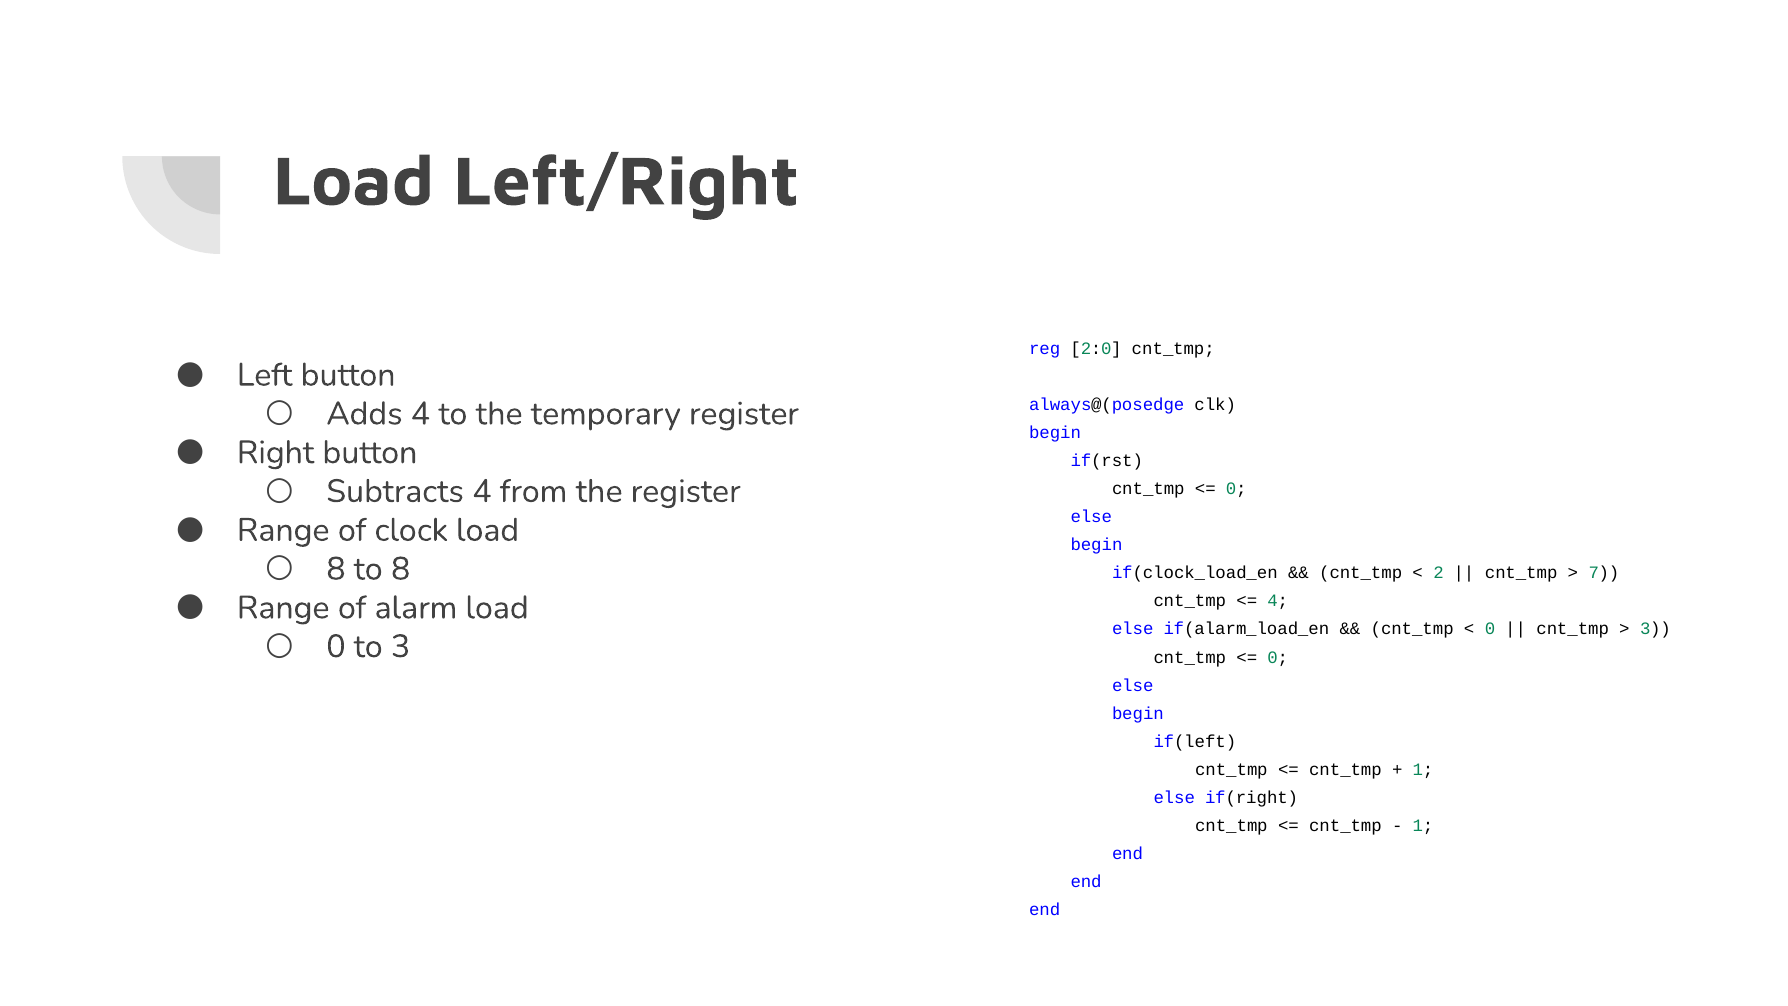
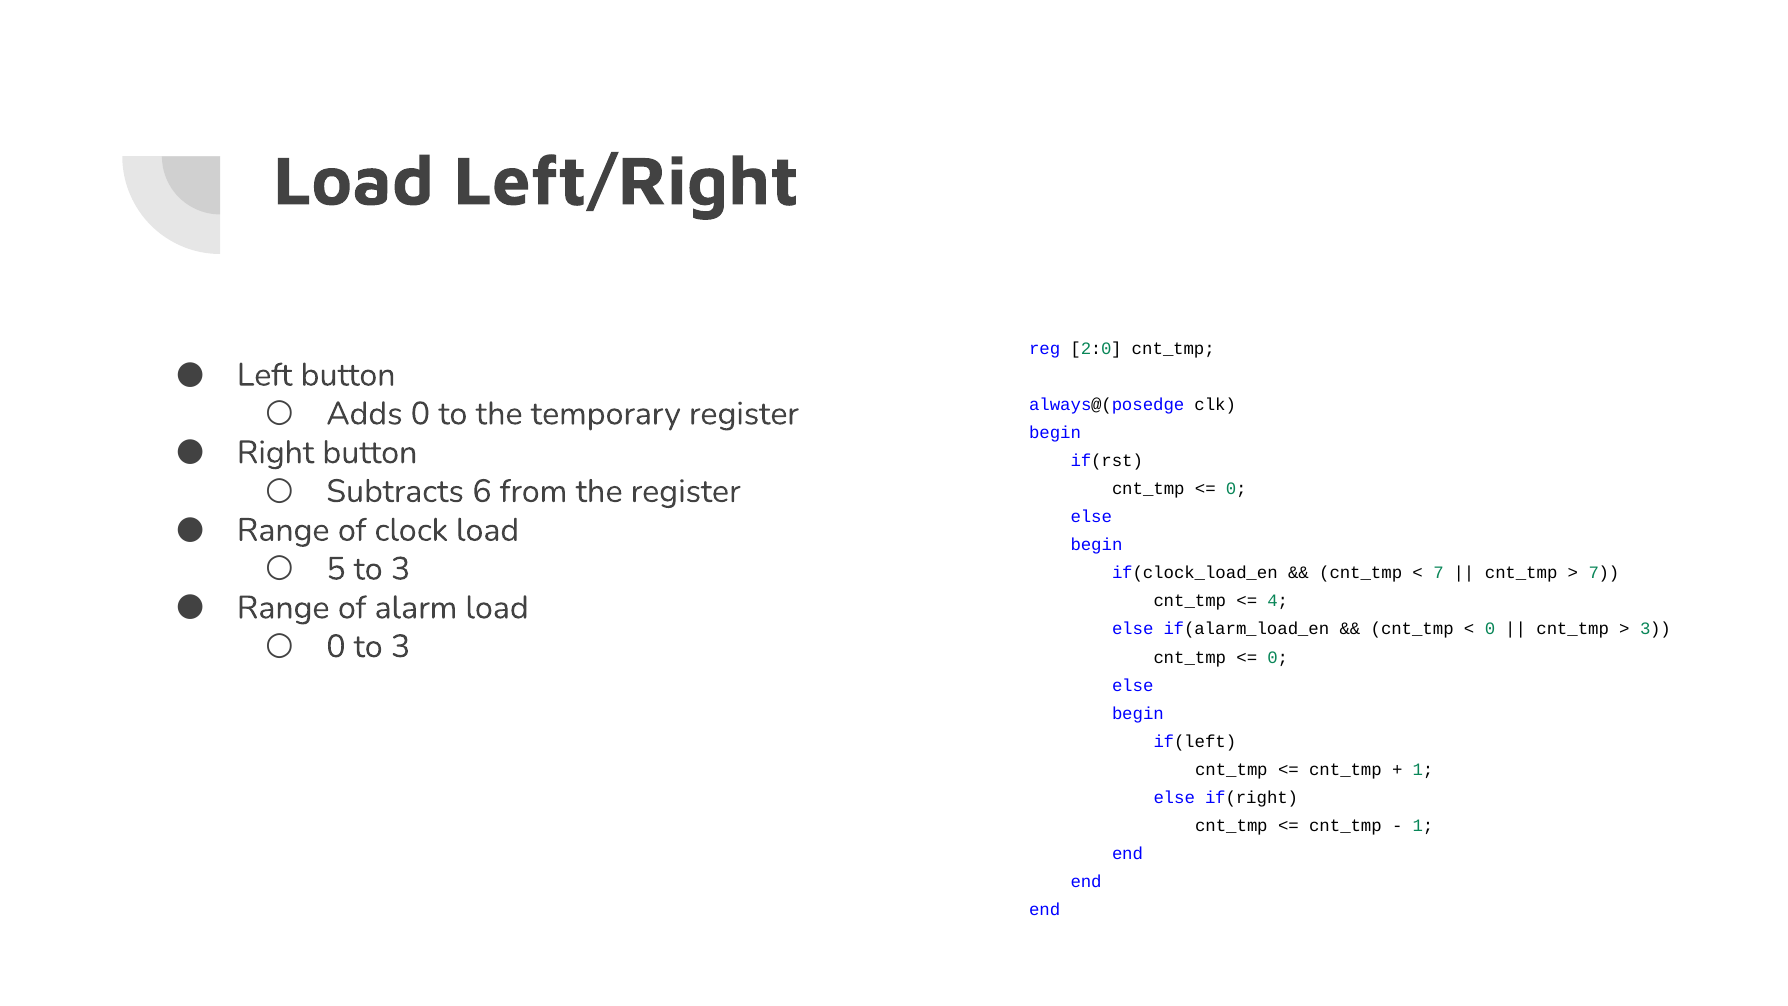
Adds 4: 4 -> 0 (420, 414)
Subtracts 4: 4 -> 6 (482, 491)
8: 8 -> 5 (336, 569)
8: 8 -> 3 (401, 569)
2: 2 -> 7 (1439, 573)
